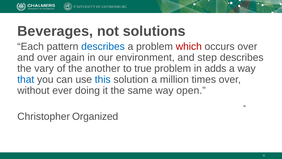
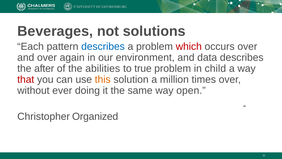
step: step -> data (207, 57)
vary: vary -> after (44, 68)
another: another -> abilities (103, 68)
adds: adds -> child (215, 68)
that colour: blue -> red (26, 79)
this colour: blue -> orange (103, 79)
